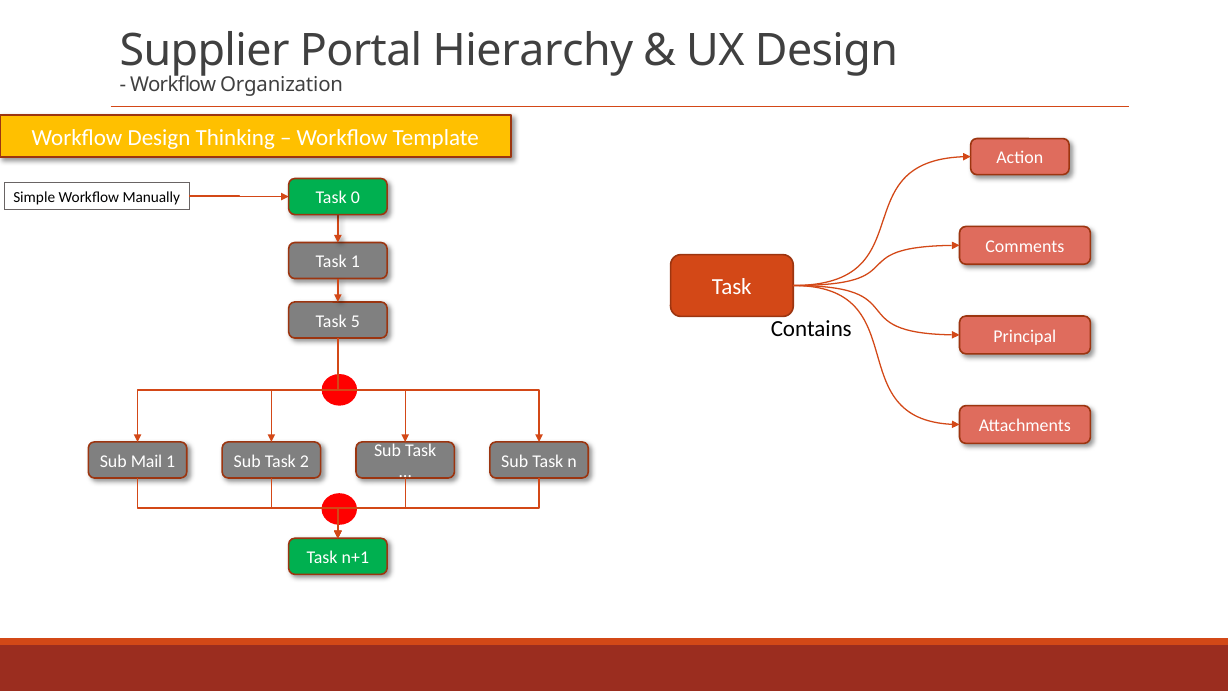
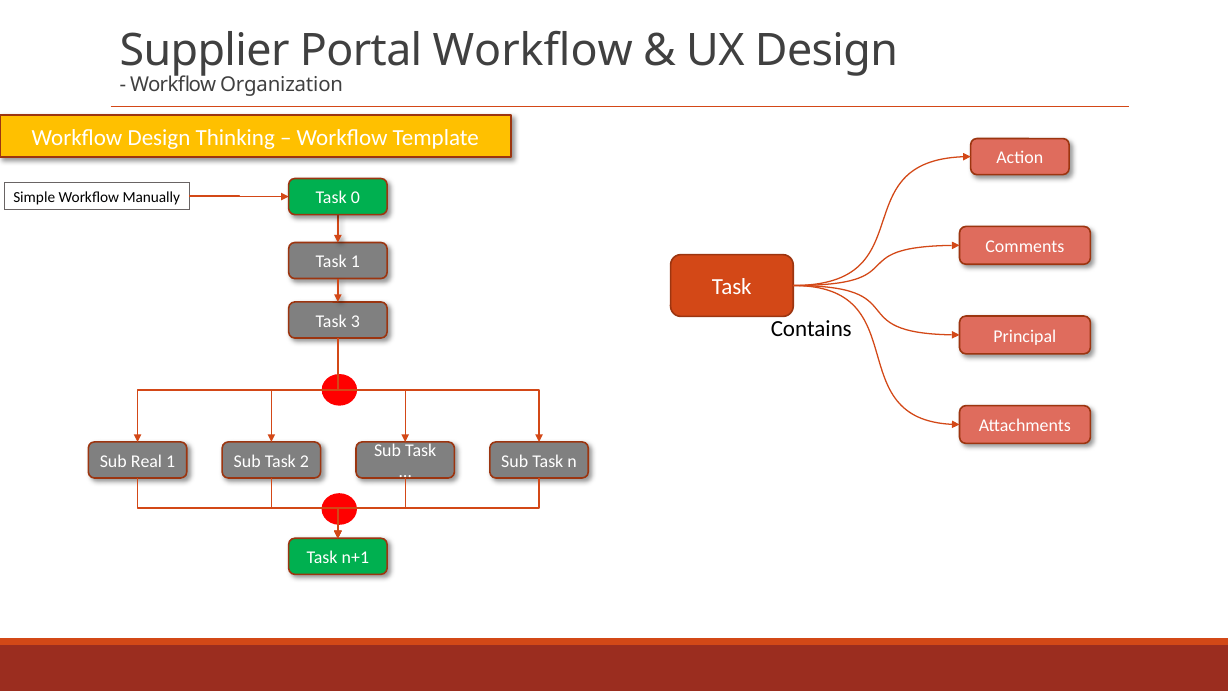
Portal Hierarchy: Hierarchy -> Workflow (533, 51)
5: 5 -> 3 (355, 321)
Mail: Mail -> Real (146, 461)
